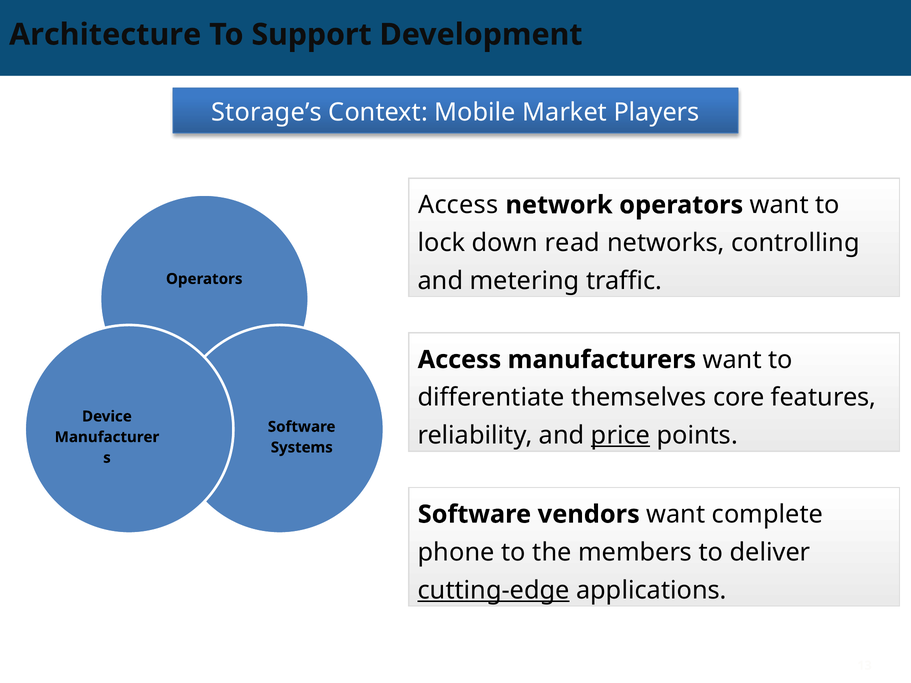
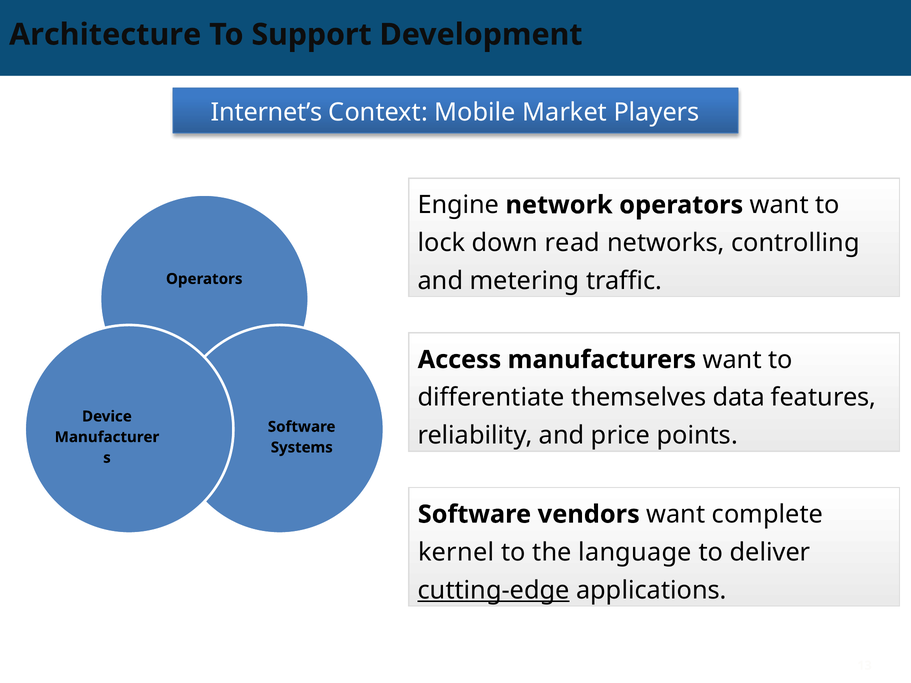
Storage’s: Storage’s -> Internet’s (267, 112)
Access: Access -> Engine (458, 205)
core: core -> data (739, 398)
price underline: present -> none (620, 436)
phone: phone -> kernel (456, 552)
members: members -> language (635, 552)
